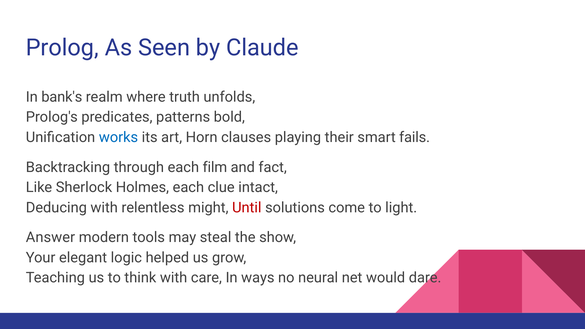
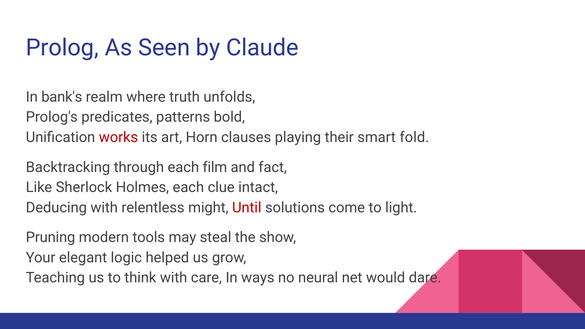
works colour: blue -> red (118, 137)
fails: fails -> fold (414, 137)
Answer: Answer -> Pruning (51, 237)
